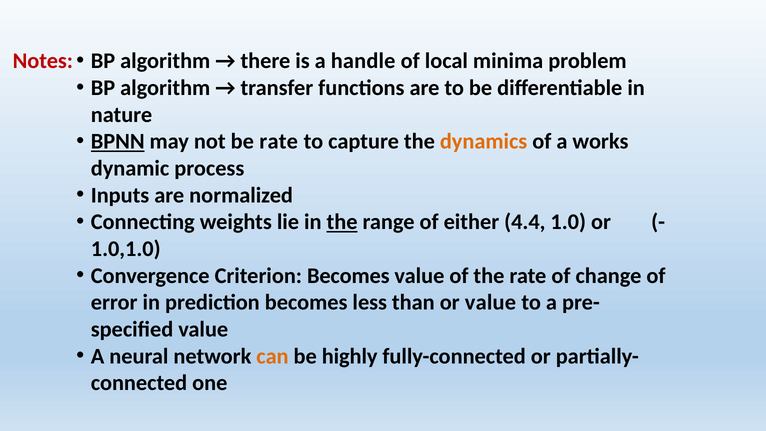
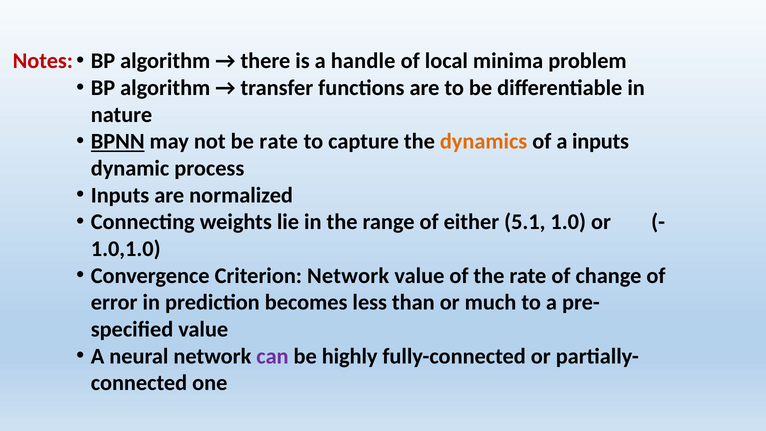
a works: works -> inputs (601, 142)
the underline: present -> none (342, 222)
4.4: 4.4 -> 5.1 (525, 222)
Criterion Becomes: Becomes -> Network (348, 276)
or value: value -> much (491, 303)
can colour: orange -> purple (272, 356)
